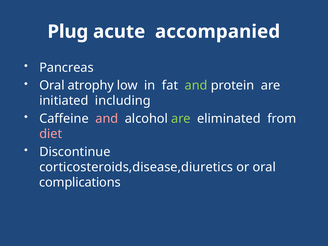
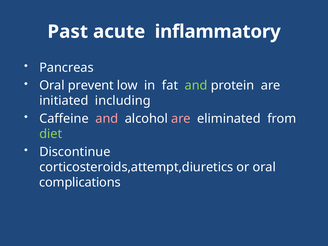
Plug: Plug -> Past (68, 32)
accompanied: accompanied -> inflammatory (218, 32)
atrophy: atrophy -> prevent (91, 85)
are colour: light green -> pink (181, 119)
diet colour: pink -> light green (51, 134)
corticosteroids,disease,diuretics: corticosteroids,disease,diuretics -> corticosteroids,attempt,diuretics (136, 167)
